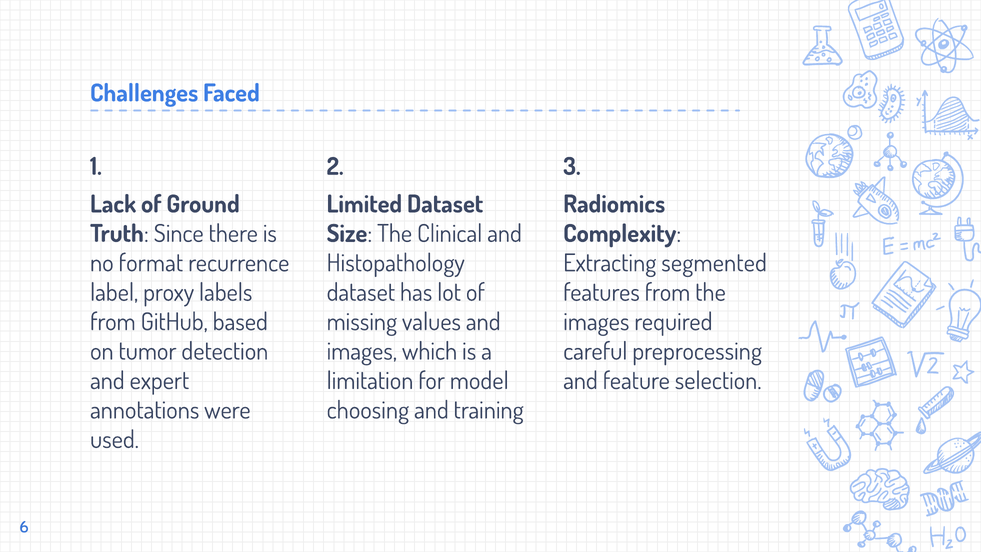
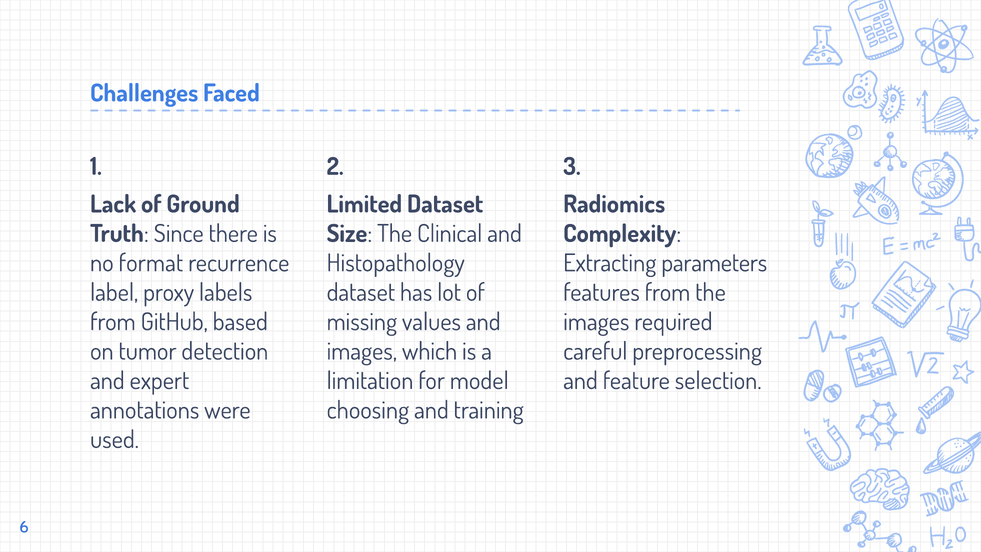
segmented: segmented -> parameters (714, 263)
